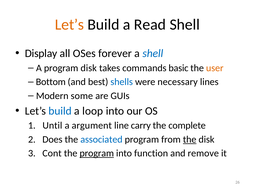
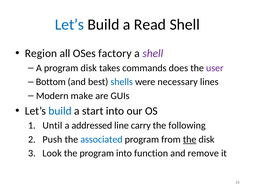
Let’s colour: orange -> blue (69, 25)
Display: Display -> Region (41, 53)
forever: forever -> factory (115, 53)
shell colour: blue -> purple (153, 53)
basic: basic -> does (178, 68)
user colour: orange -> purple (215, 68)
some: some -> make (82, 96)
loop: loop -> start (93, 111)
argument: argument -> addressed (92, 126)
complete: complete -> following (187, 126)
Does: Does -> Push (52, 140)
Cont: Cont -> Look (52, 153)
program underline: present -> none (97, 153)
